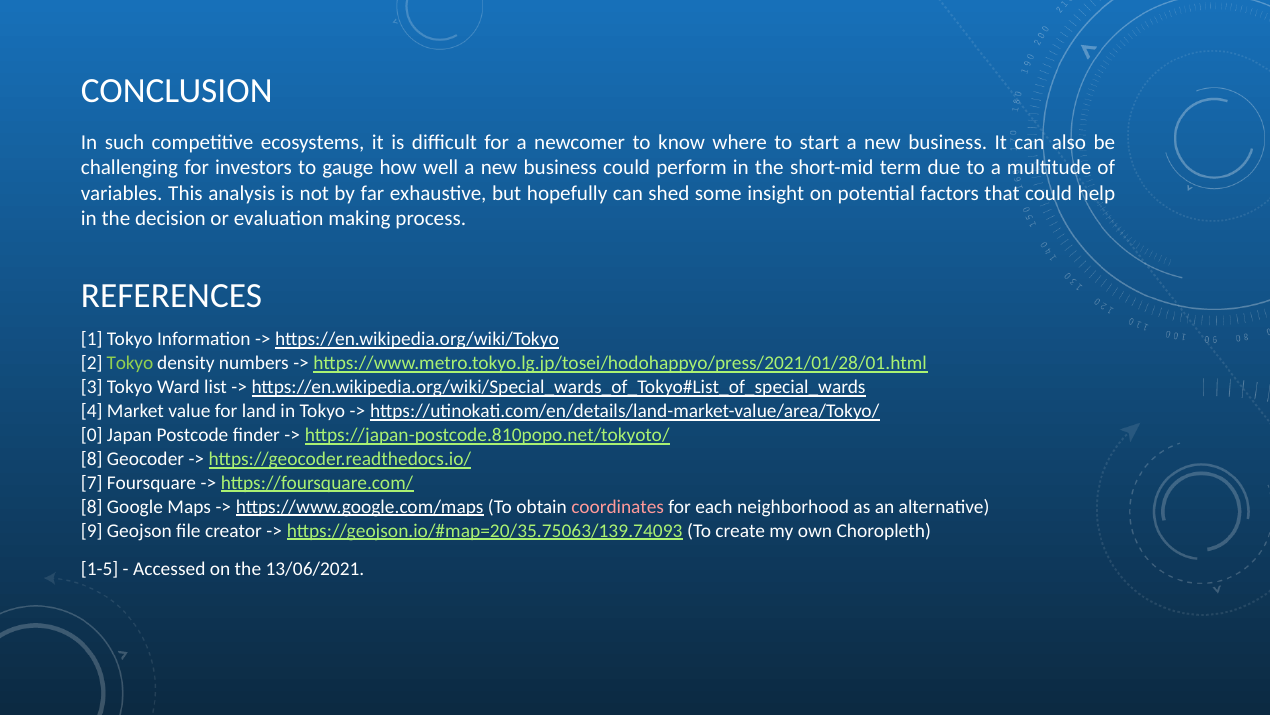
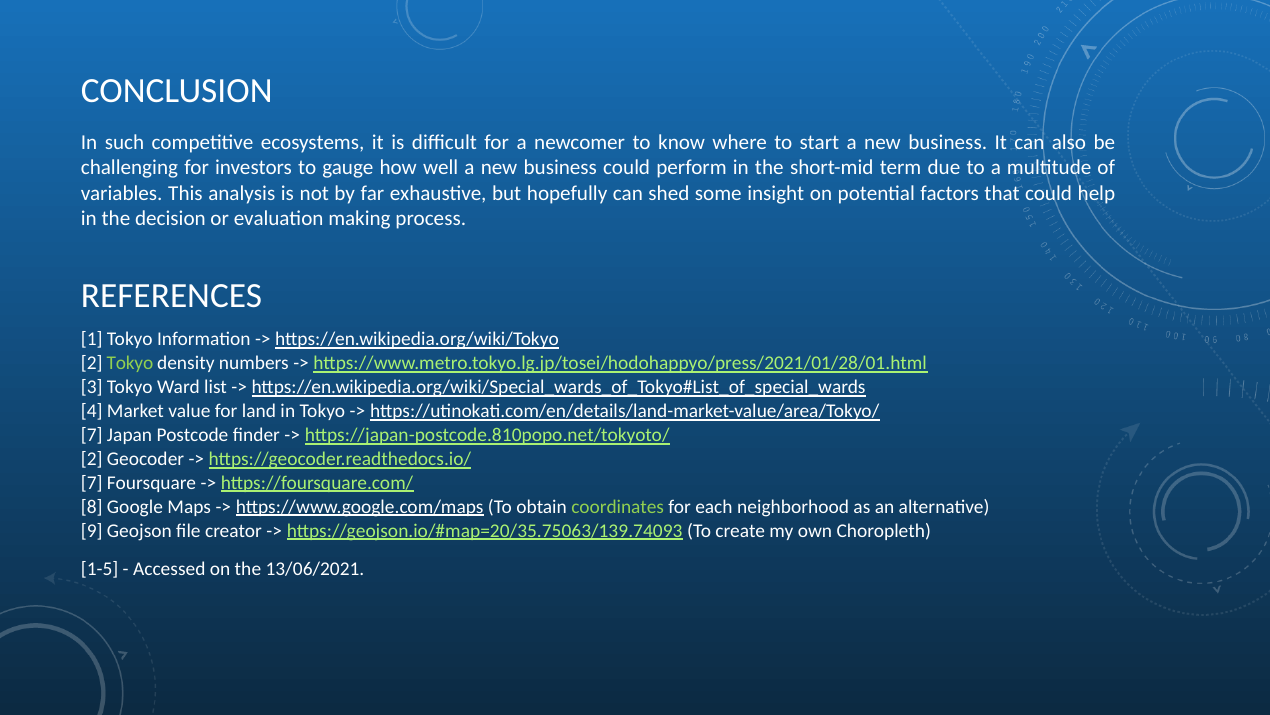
0: 0 -> 7 (92, 435)
8: 8 -> 2 (92, 459)
coordinates colour: pink -> light green (618, 507)
